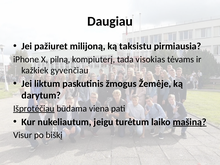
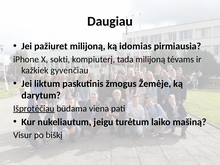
taksistu: taksistu -> idomias (135, 46)
pilną: pilną -> sokti (60, 59)
tada visokias: visokias -> milijoną (150, 59)
mašiną underline: present -> none (190, 122)
